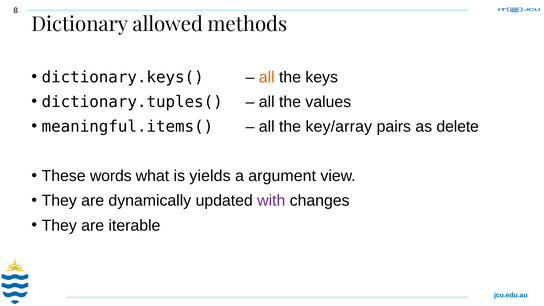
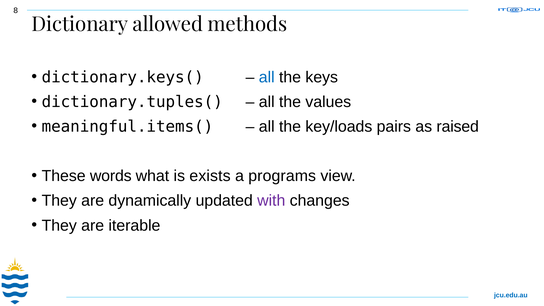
all colour: orange -> blue (267, 77)
key/array: key/array -> key/loads (339, 127)
delete: delete -> raised (458, 127)
yields: yields -> exists (210, 176)
argument: argument -> programs (282, 176)
